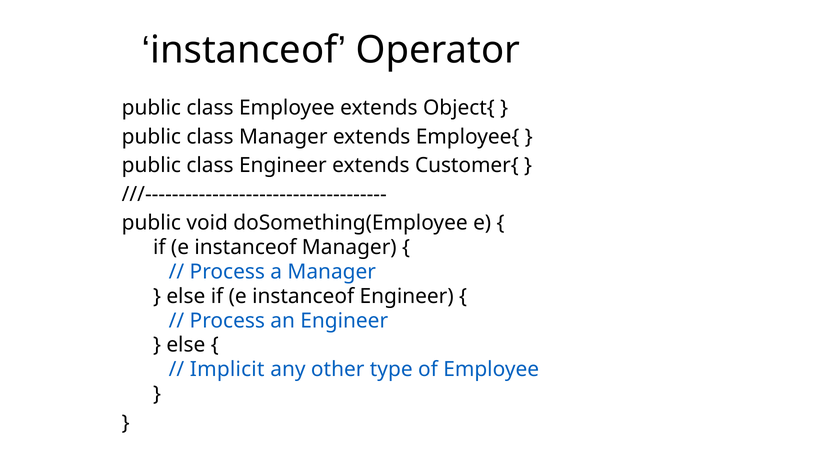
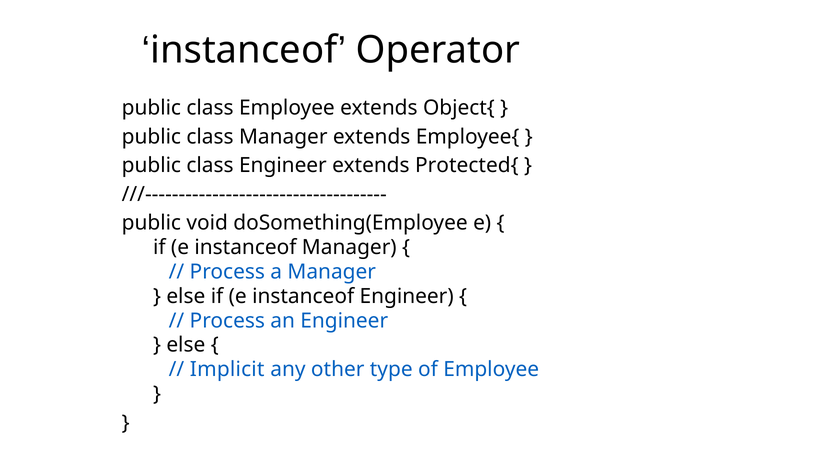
Customer{: Customer{ -> Protected{ (467, 165)
